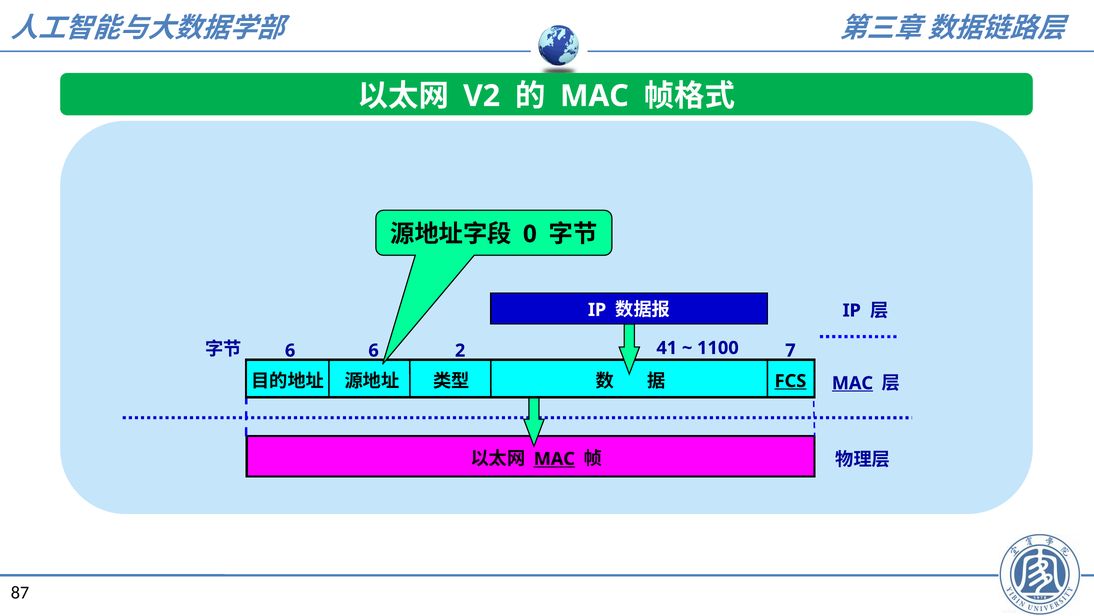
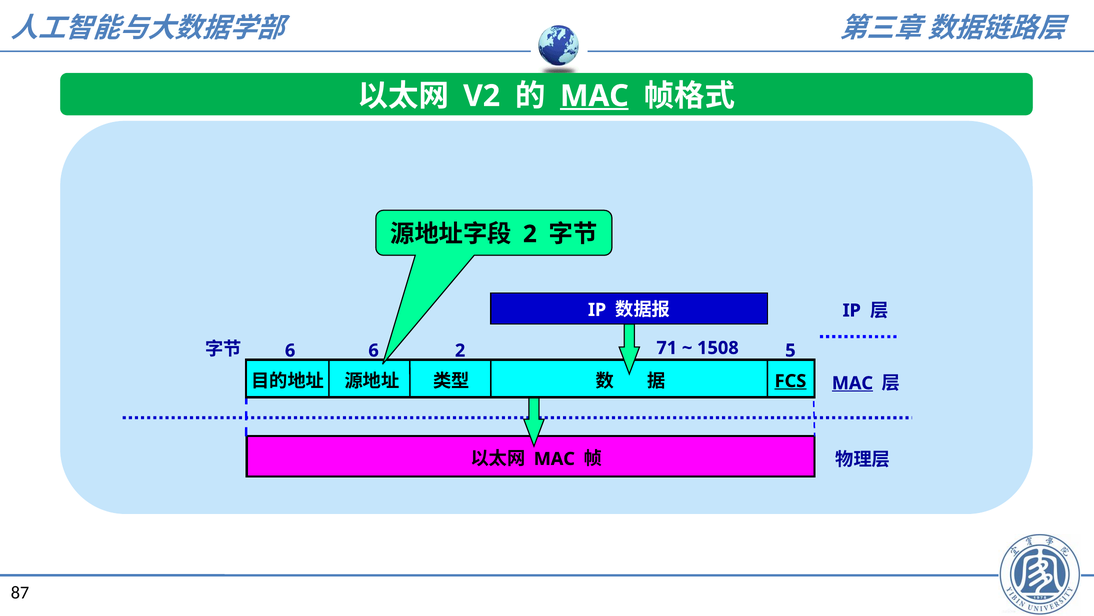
MAC underline: none -> present (594, 96)
0: 0 -> 2 (530, 234)
41: 41 -> 71 (667, 348)
1100: 1100 -> 1508 (718, 348)
7: 7 -> 5 (790, 350)
MAC underline: present -> none (554, 459)
